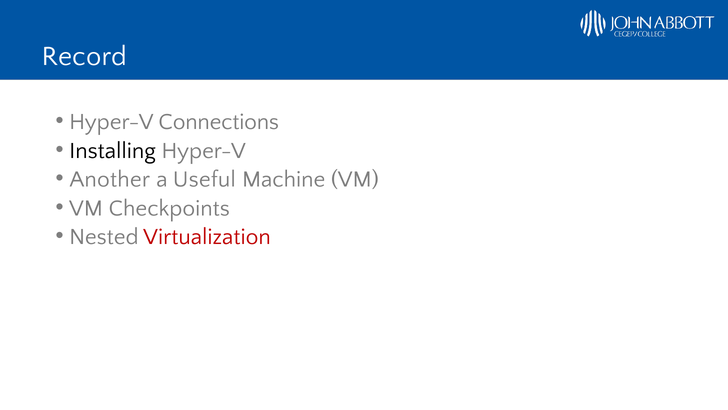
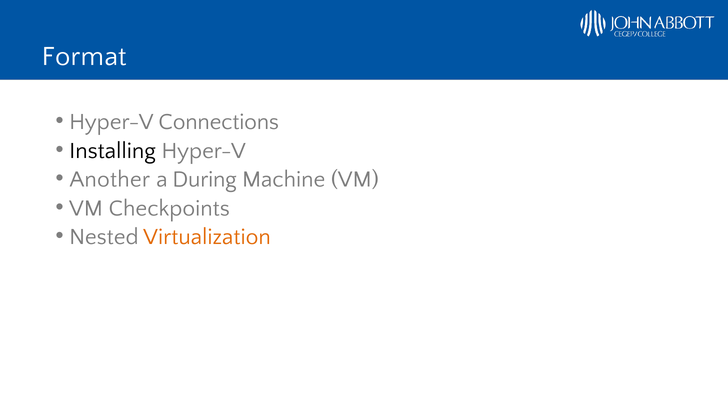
Record: Record -> Format (84, 56)
Useful: Useful -> During (205, 179)
Virtualization colour: red -> orange (207, 236)
